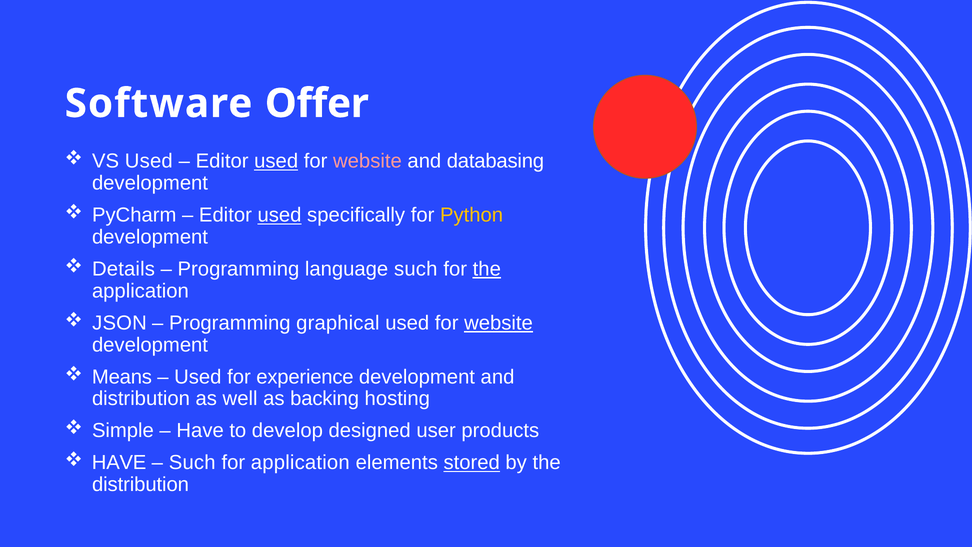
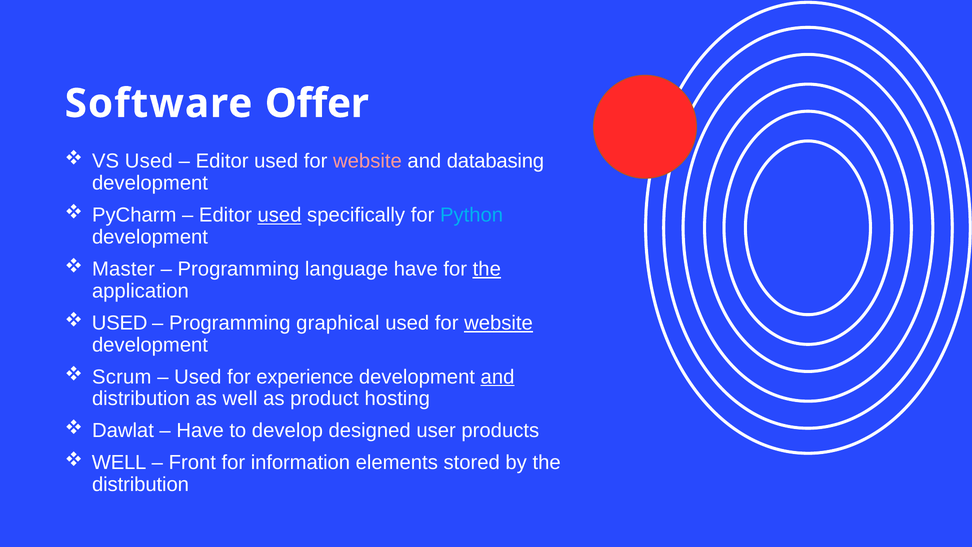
used underline: present -> none (276, 161)
Python colour: yellow -> light blue (472, 215)
Details: Details -> Master (123, 269)
language such: such -> have (416, 269)
JSON: JSON -> USED (120, 323)
Means: Means -> Scrum (122, 377)
and underline: none -> present (498, 377)
backing: backing -> product (324, 399)
Simple: Simple -> Dawlat (123, 431)
HAVE: HAVE -> WELL (119, 463)
Such: Such -> Front (192, 463)
for application: application -> information (300, 463)
stored underline: present -> none (472, 463)
